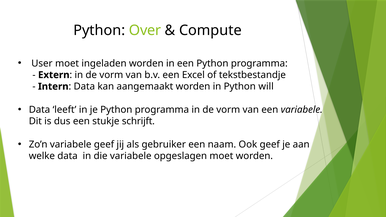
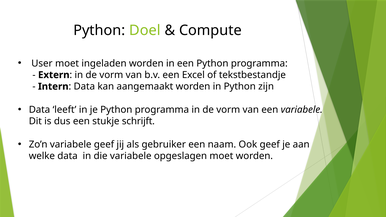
Over: Over -> Doel (145, 30)
will: will -> zijn (266, 87)
